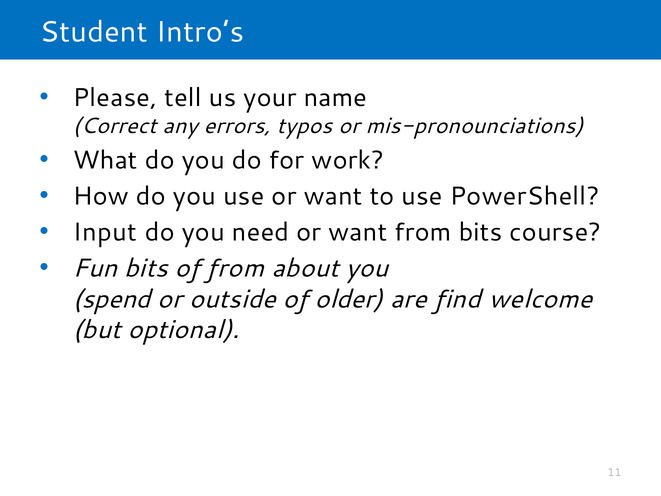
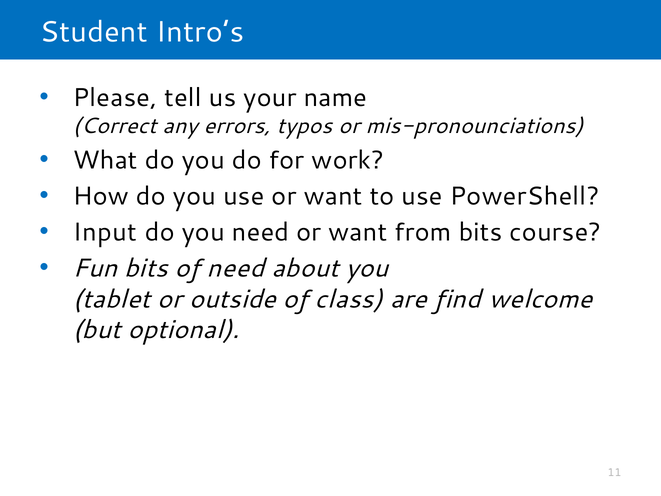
of from: from -> need (236, 268)
spend: spend -> tablet (111, 299)
older: older -> class (349, 299)
